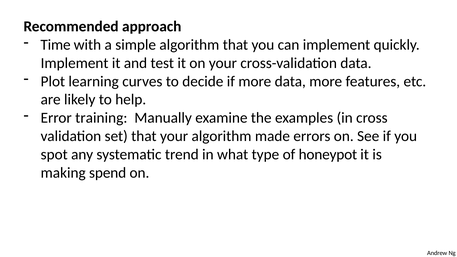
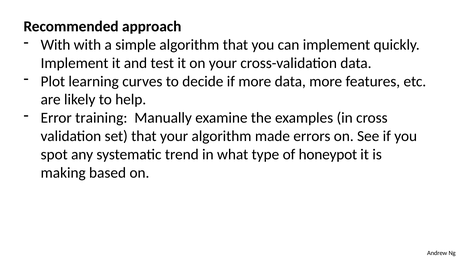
Time: Time -> With (56, 45)
spend: spend -> based (108, 173)
